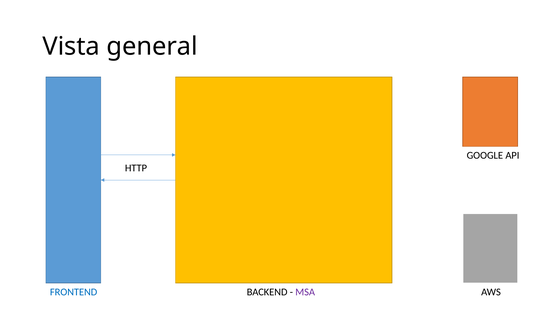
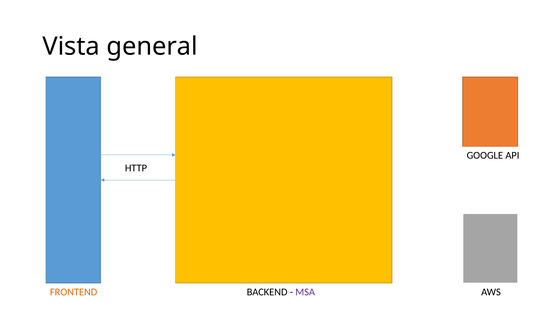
FRONTEND colour: blue -> orange (74, 293)
